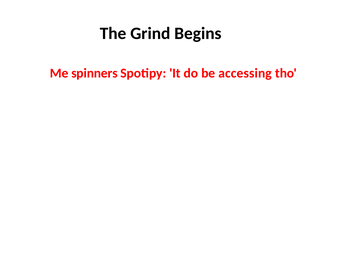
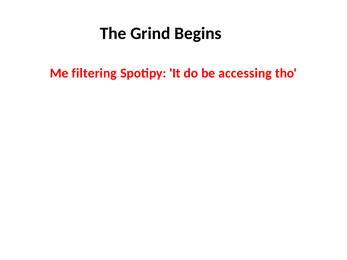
spinners: spinners -> filtering (94, 73)
